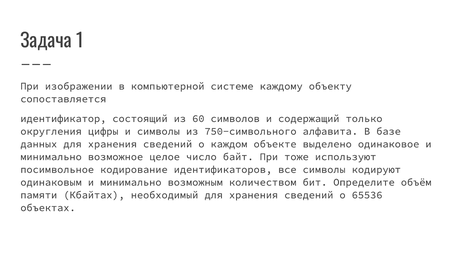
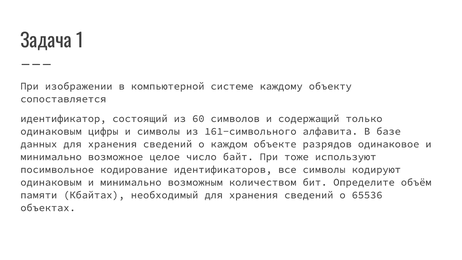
округления: округления -> одинаковым (51, 131)
750-символьного: 750-символьного -> 161-символьного (251, 131)
выделено: выделено -> разрядов (327, 144)
